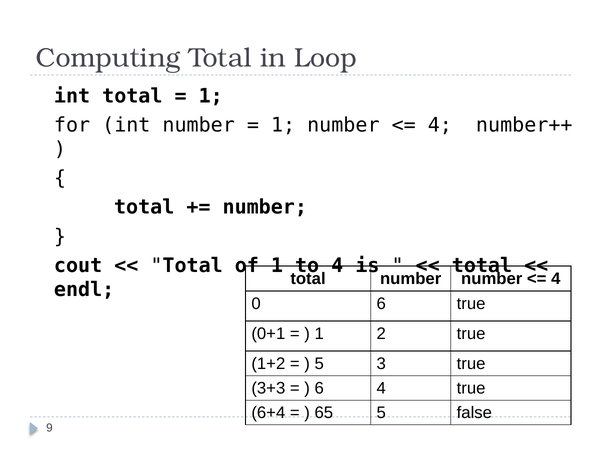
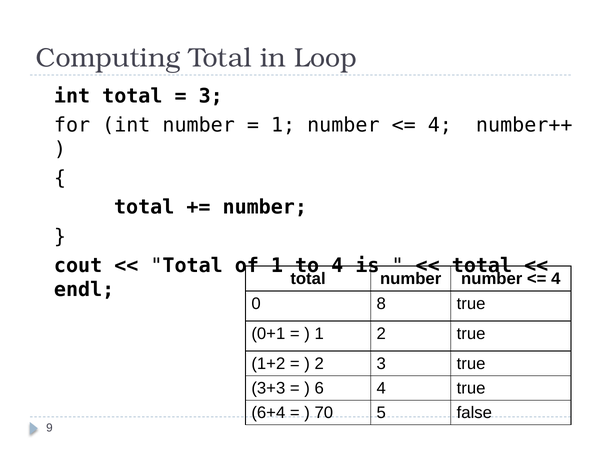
1: 1 -> 3 (211, 97)
0 6: 6 -> 8 (381, 304)
5: 5 -> 2 (319, 364)
65: 65 -> 70 (324, 414)
